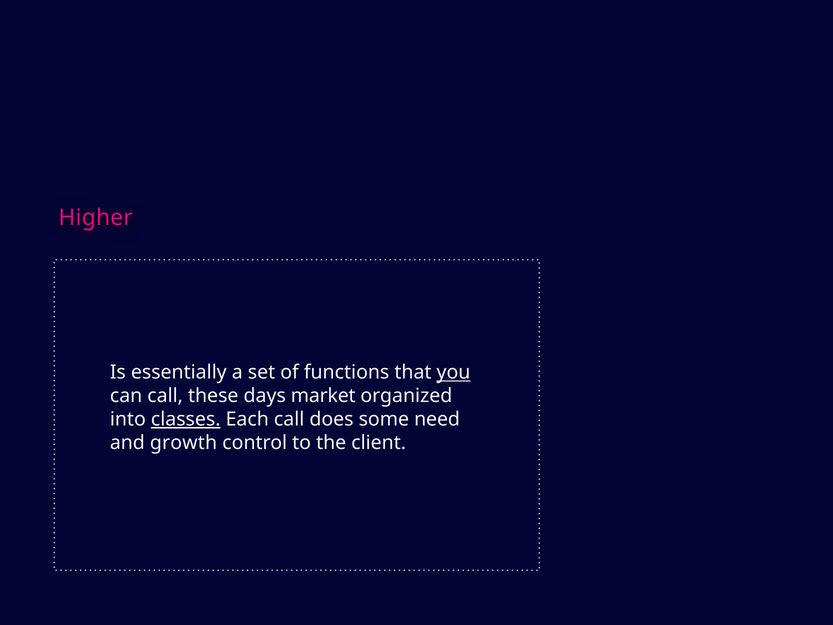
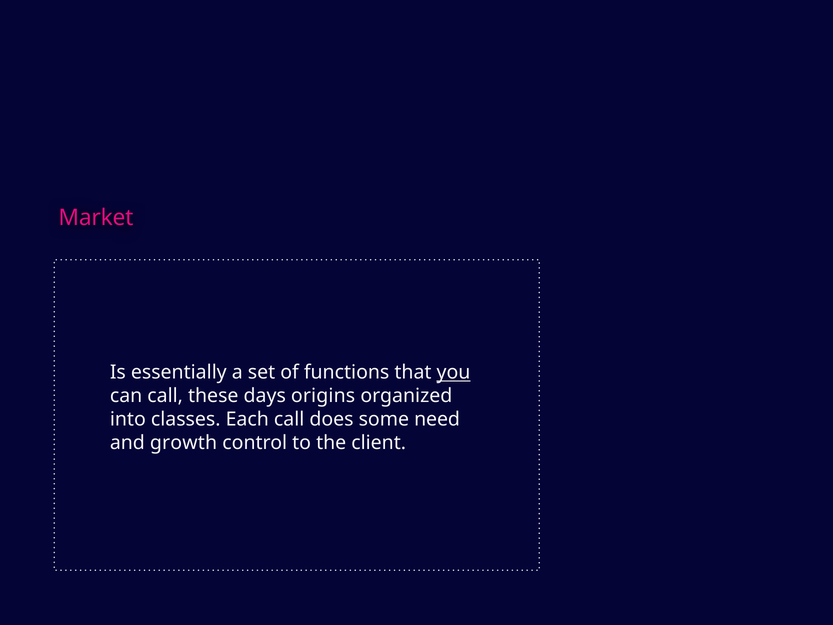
Higher: Higher -> Market (96, 218)
market: market -> origins (323, 396)
classes underline: present -> none (186, 419)
